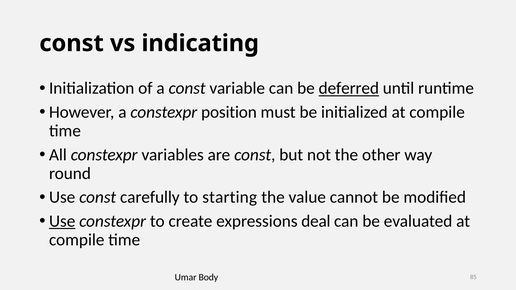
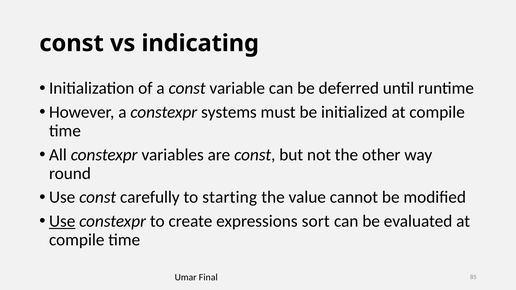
deferred underline: present -> none (349, 88)
position: position -> systems (229, 112)
deal: deal -> sort (316, 221)
Body: Body -> Final (208, 277)
